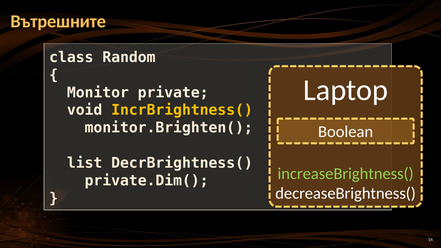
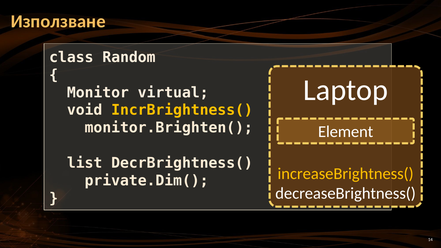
Вътрешнитe: Вътрешнитe -> Използване (58, 21)
private: private -> virtual (173, 93)
Boolean: Boolean -> Element (346, 132)
increaseBrightness( colour: light green -> yellow (346, 174)
